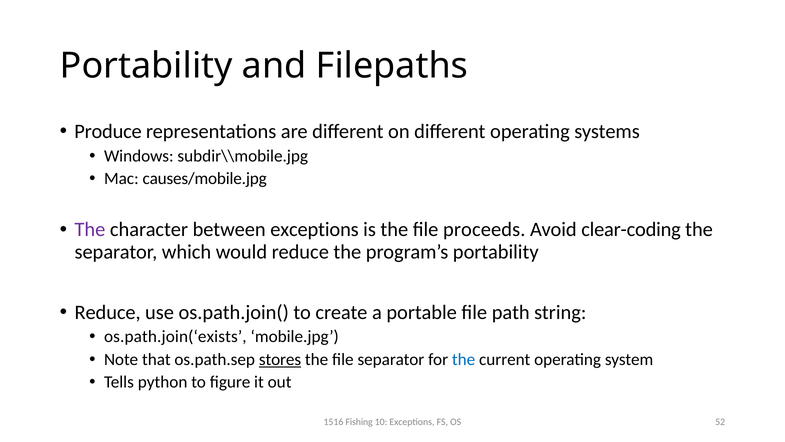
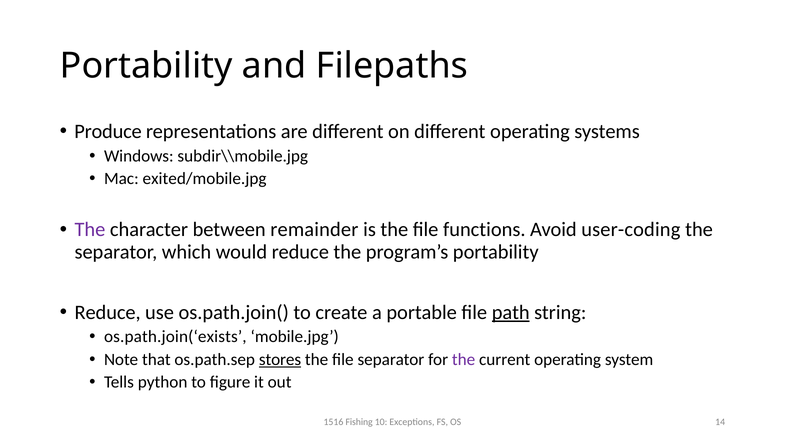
causes/mobile.jpg: causes/mobile.jpg -> exited/mobile.jpg (205, 178)
between exceptions: exceptions -> remainder (314, 230)
proceeds: proceeds -> functions (484, 230)
clear-coding: clear-coding -> user-coding (631, 230)
path underline: none -> present (511, 312)
the colour: blue -> purple (464, 359)
52: 52 -> 14 (720, 422)
